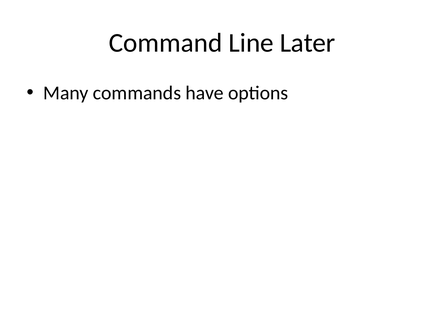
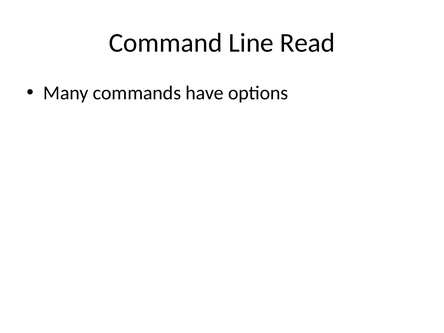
Later: Later -> Read (307, 43)
